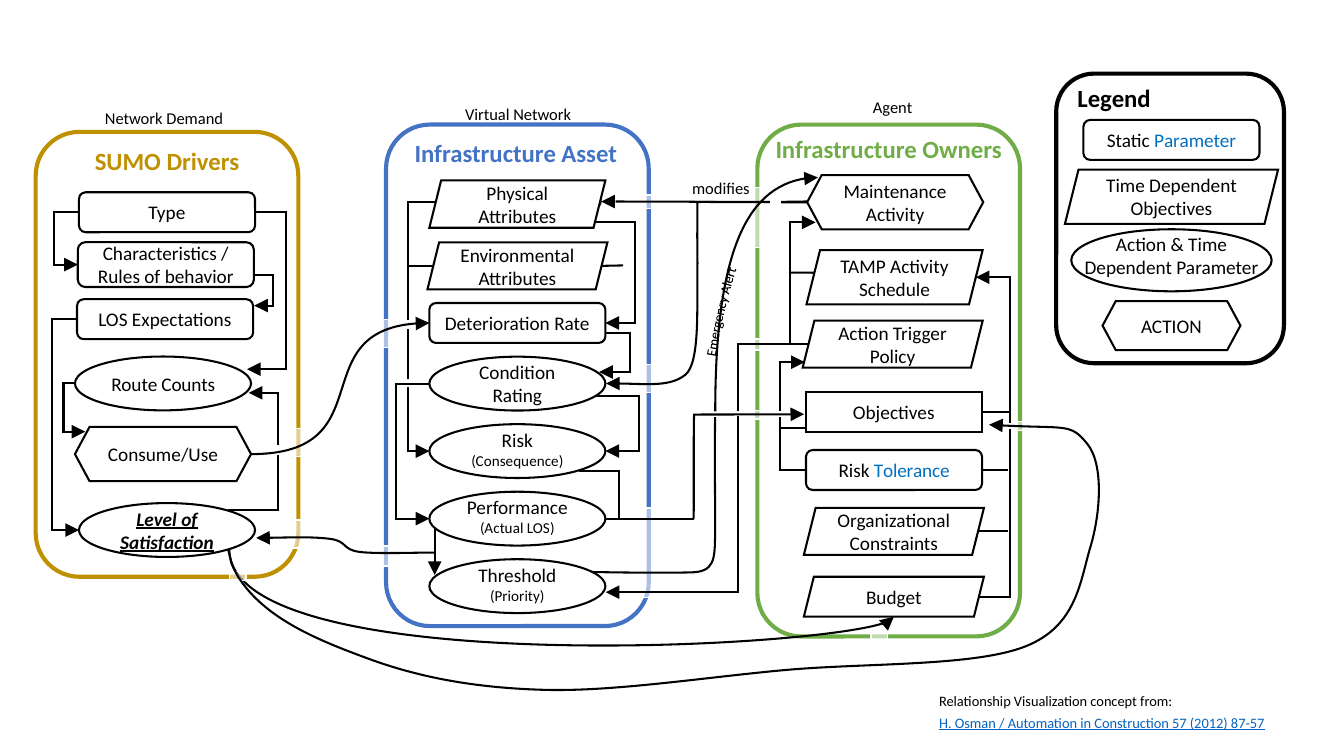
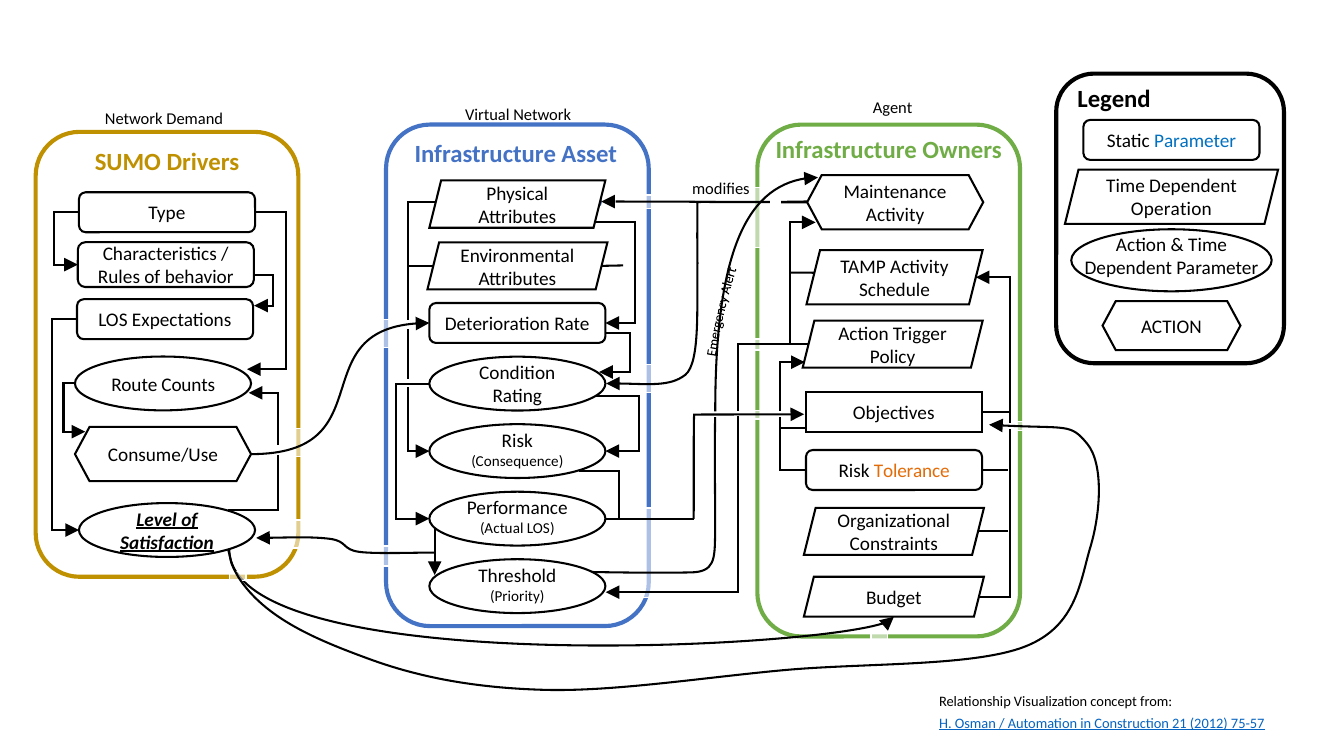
Objectives: Objectives -> Operation (1171, 210)
Tolerance colour: blue -> orange (912, 472)
57: 57 -> 21 (1179, 724)
87-57: 87-57 -> 75-57 (1248, 724)
